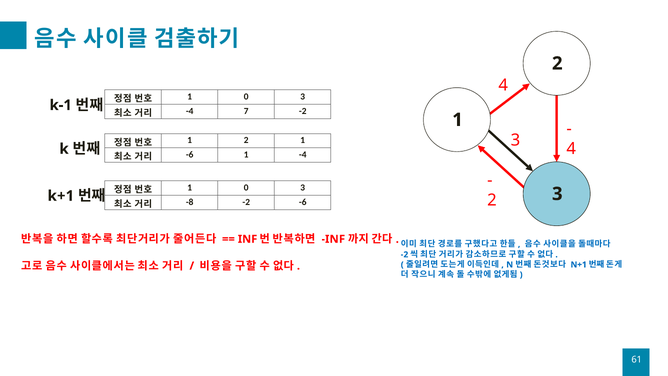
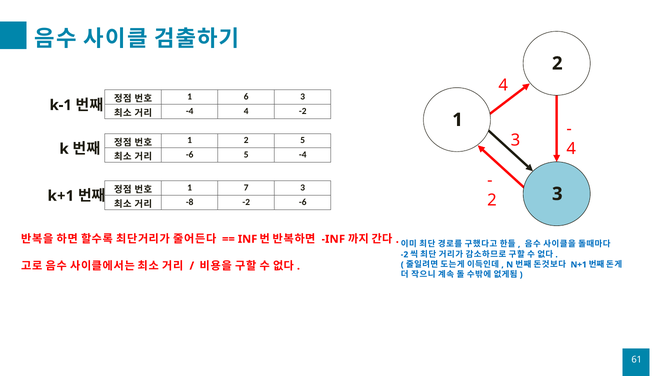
0: 0 -> 6 (246, 96)
-4 7: 7 -> 4 (246, 111)
1 2 1: 1 -> 5 (303, 140)
-6 1: 1 -> 5 (246, 155)
0: 0 -> 7 (246, 188)
